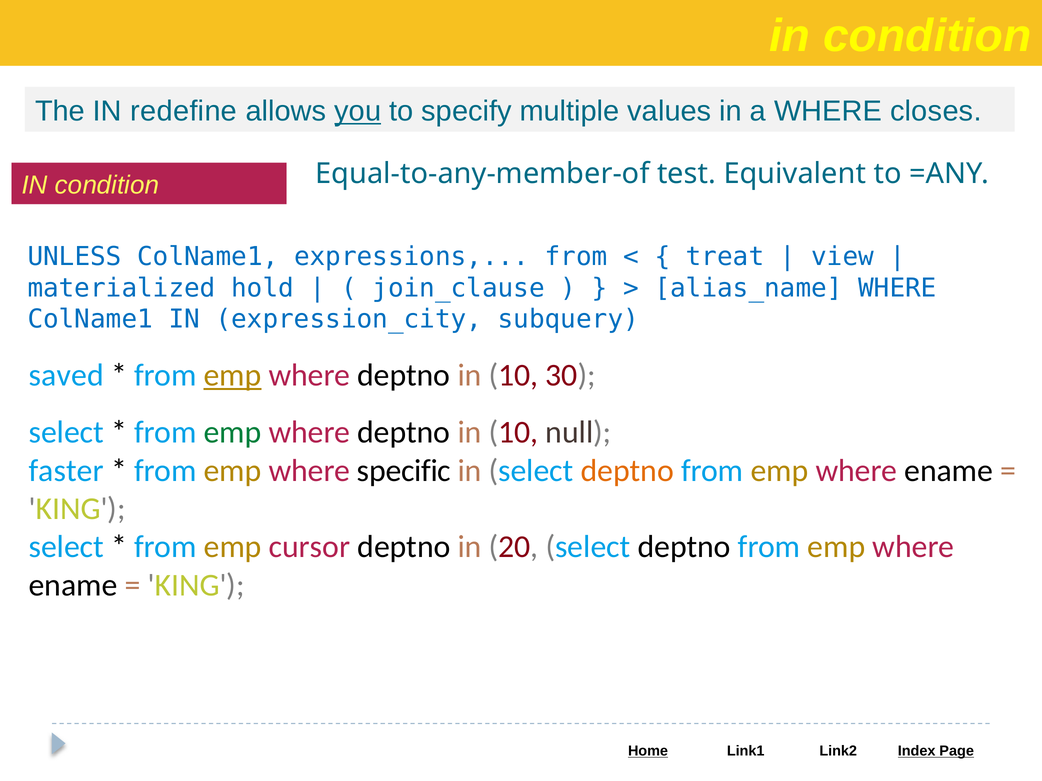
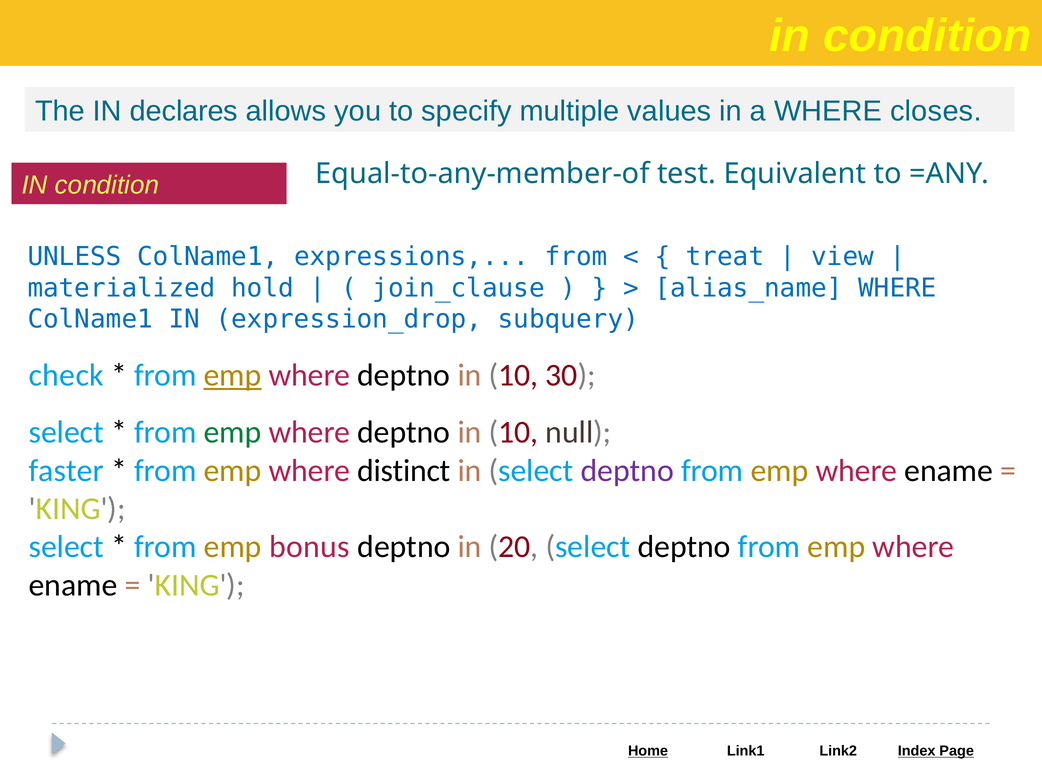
redefine: redefine -> declares (184, 111)
you underline: present -> none (358, 111)
expression_city: expression_city -> expression_drop (349, 320)
saved: saved -> check (66, 375)
specific: specific -> distinct (404, 471)
deptno colour: orange -> purple (627, 471)
cursor: cursor -> bonus (309, 547)
